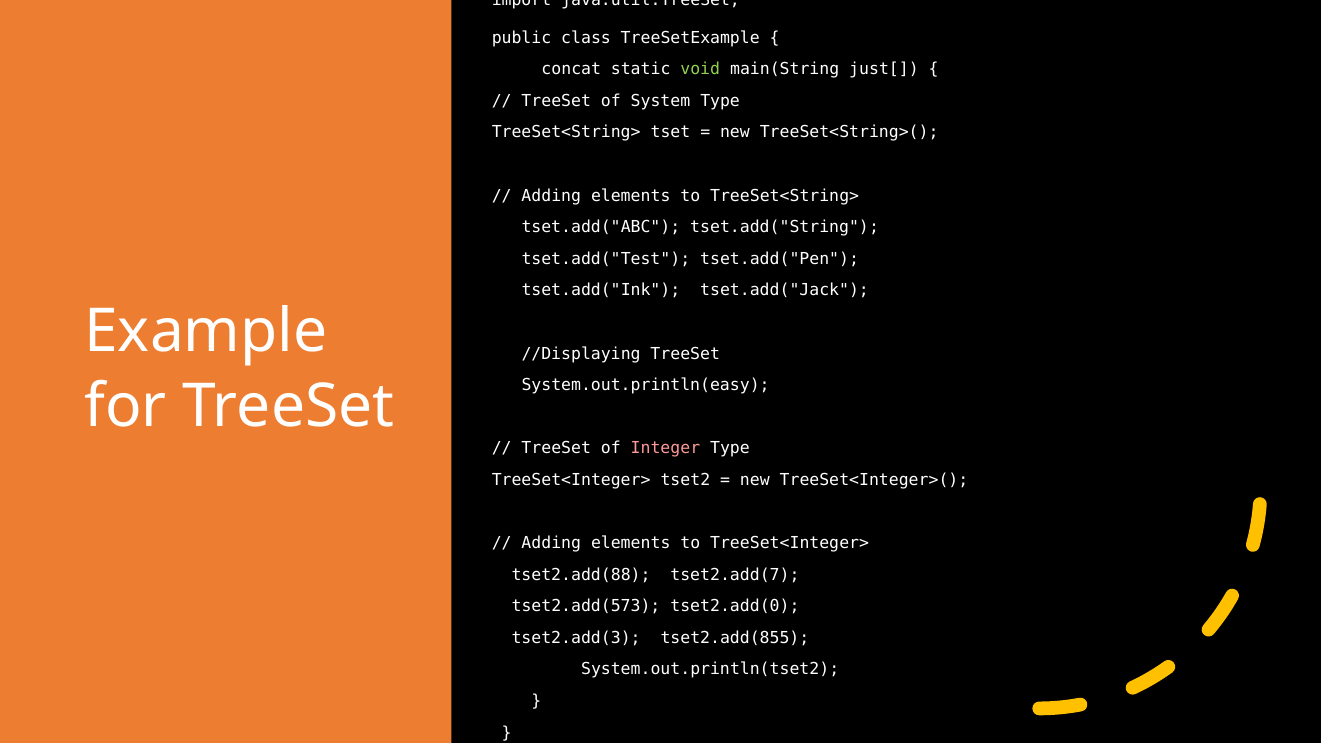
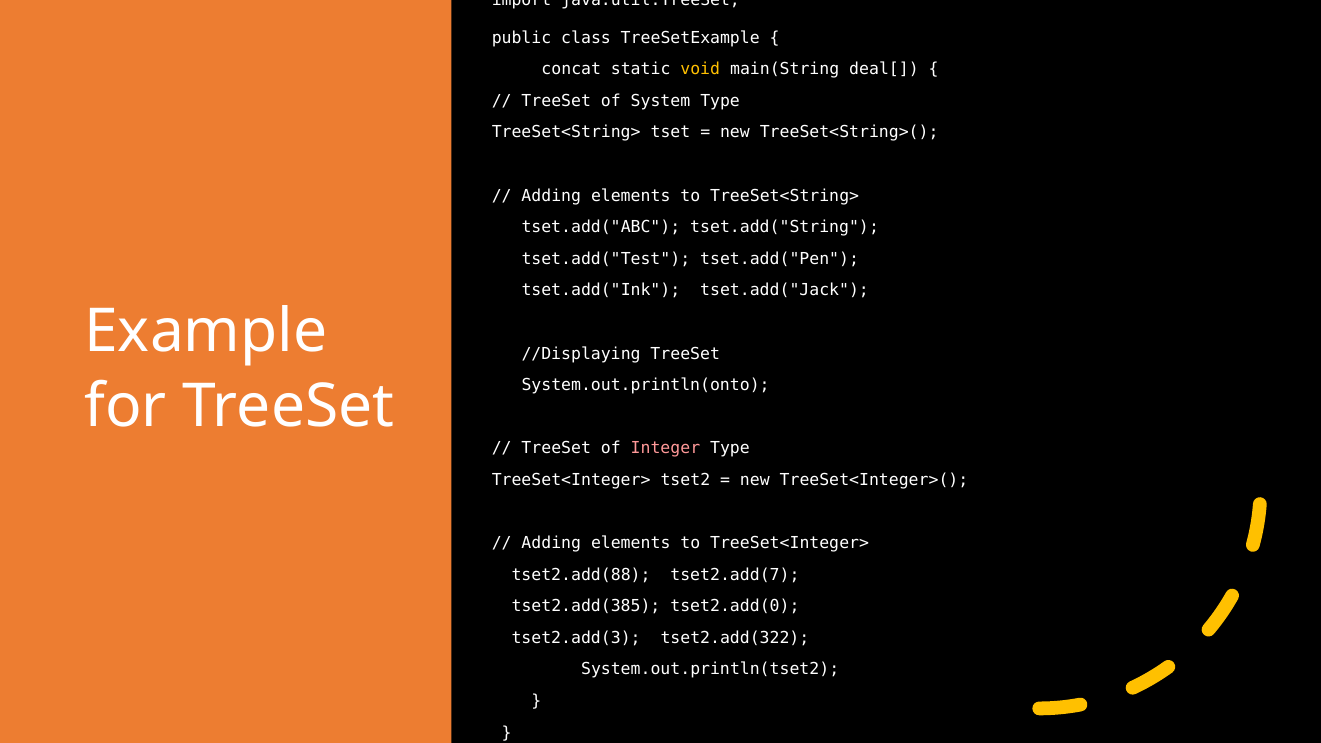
void colour: light green -> yellow (700, 69)
just[: just[ -> deal[ (884, 69)
System.out.println(easy: System.out.println(easy -> System.out.println(onto (646, 385)
tset2.add(573: tset2.add(573 -> tset2.add(385 (586, 606)
tset2.add(855: tset2.add(855 -> tset2.add(322 (735, 638)
